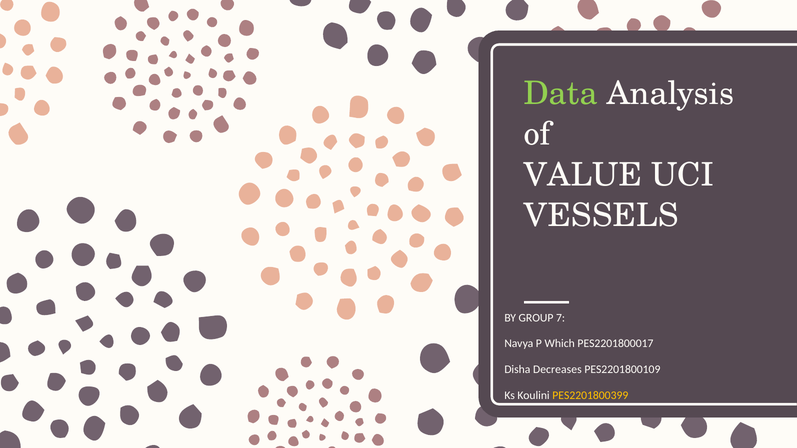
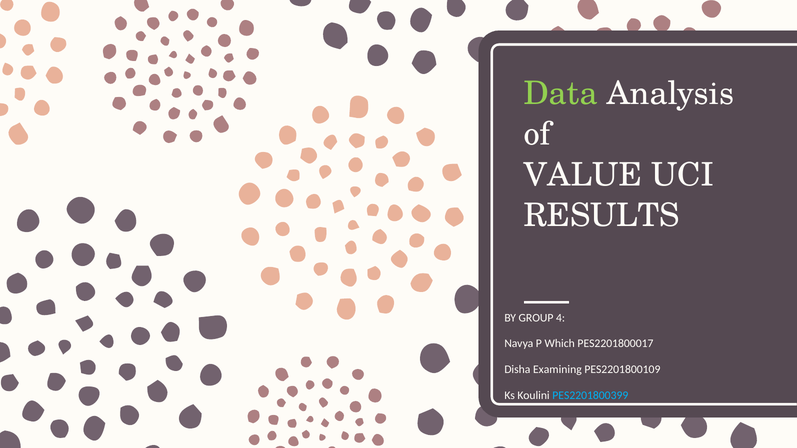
VESSELS: VESSELS -> RESULTS (602, 216)
7: 7 -> 4 (561, 318)
Decreases: Decreases -> Examining (557, 370)
PES2201800399 colour: yellow -> light blue (590, 396)
